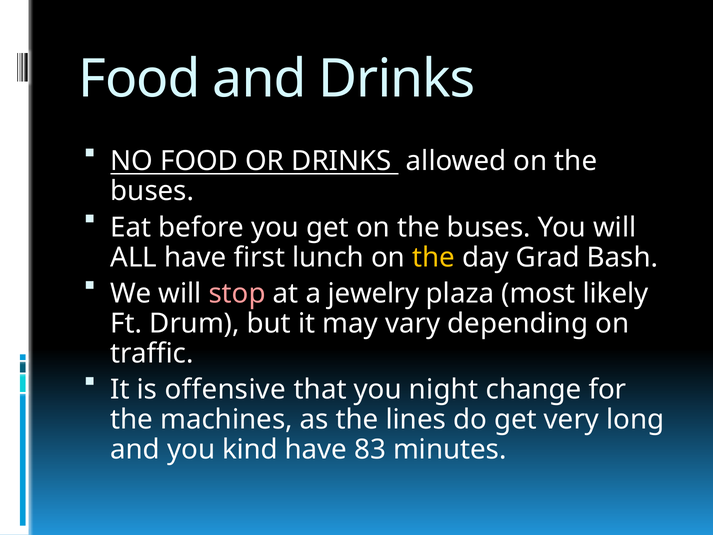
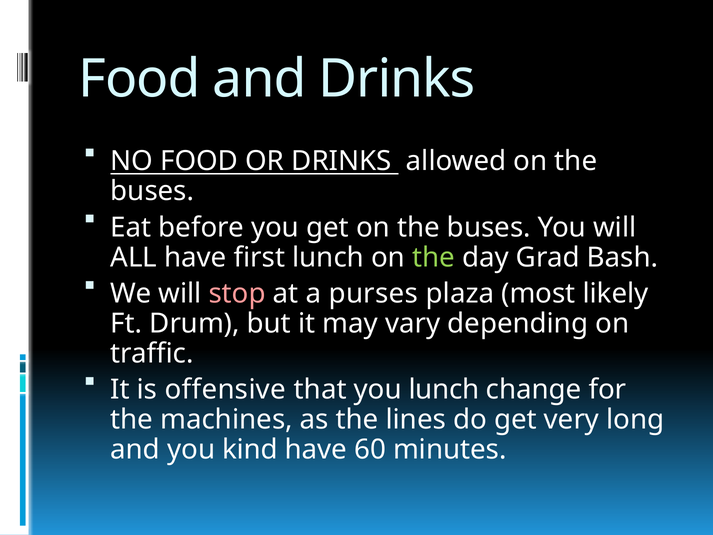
the colour: yellow -> light green (434, 257)
jewelry: jewelry -> purses (373, 293)
you night: night -> lunch (444, 390)
83: 83 -> 60 (370, 449)
